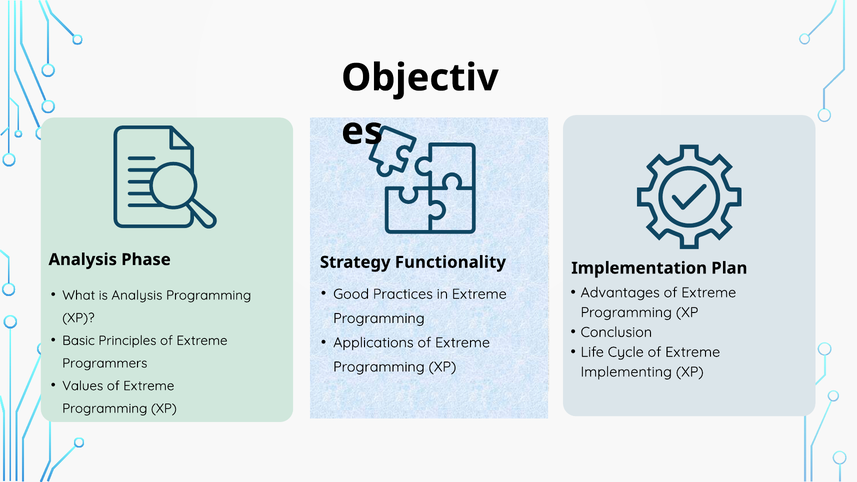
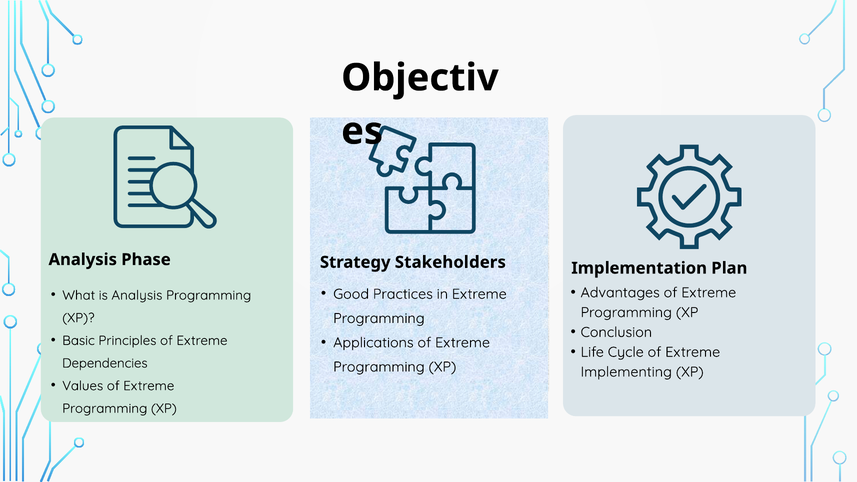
Functionality: Functionality -> Stakeholders (450, 262)
Programmers: Programmers -> Dependencies (105, 363)
